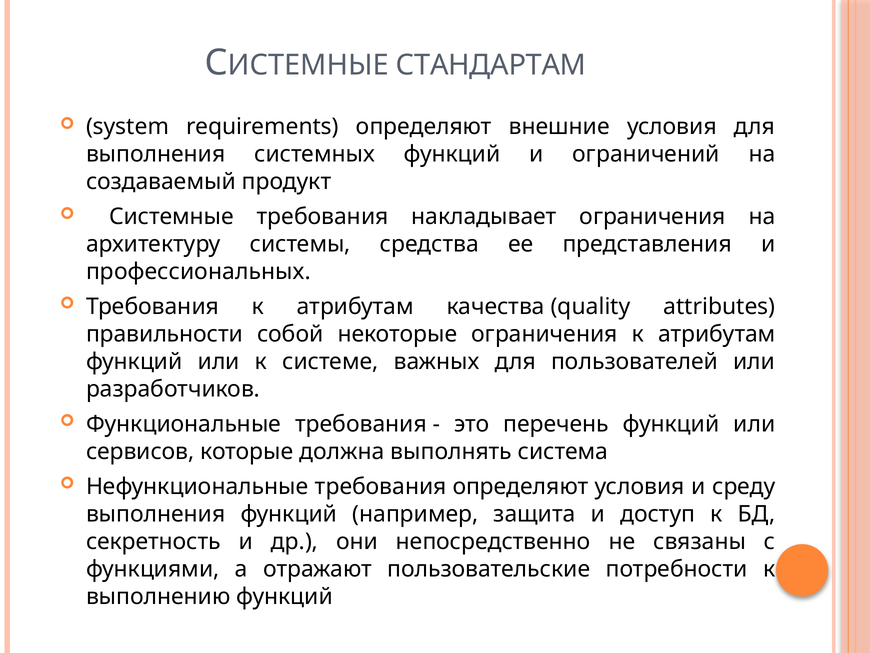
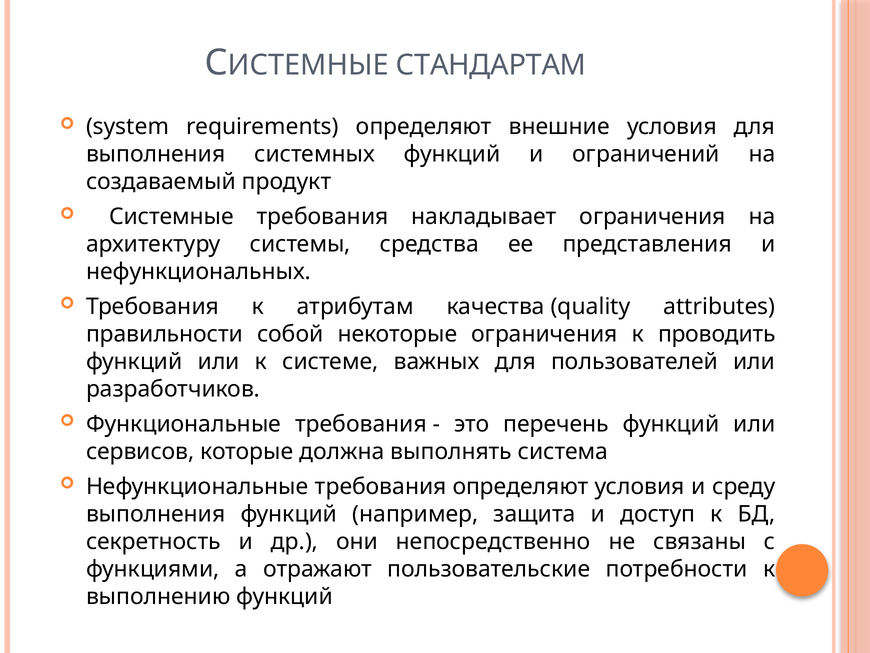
профессиональных: профессиональных -> нефункциональных (199, 272)
ограничения к атрибутам: атрибутам -> проводить (717, 334)
